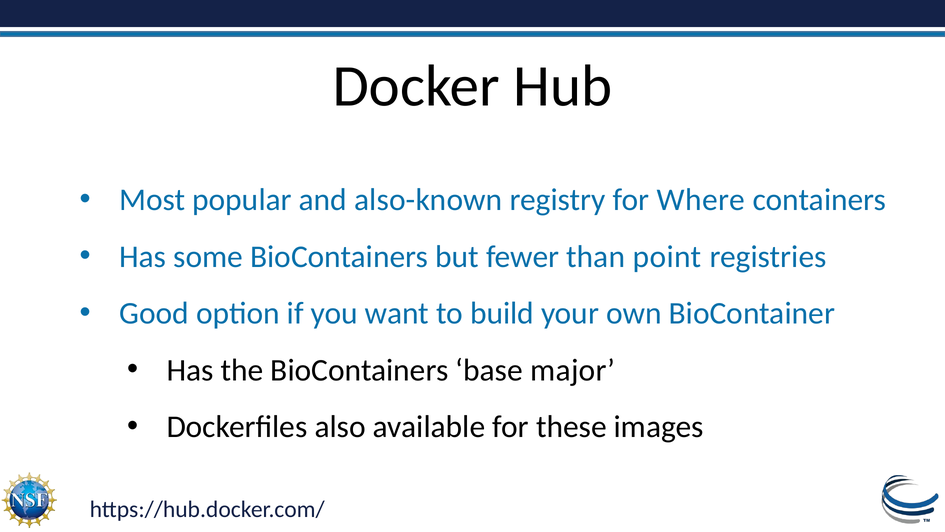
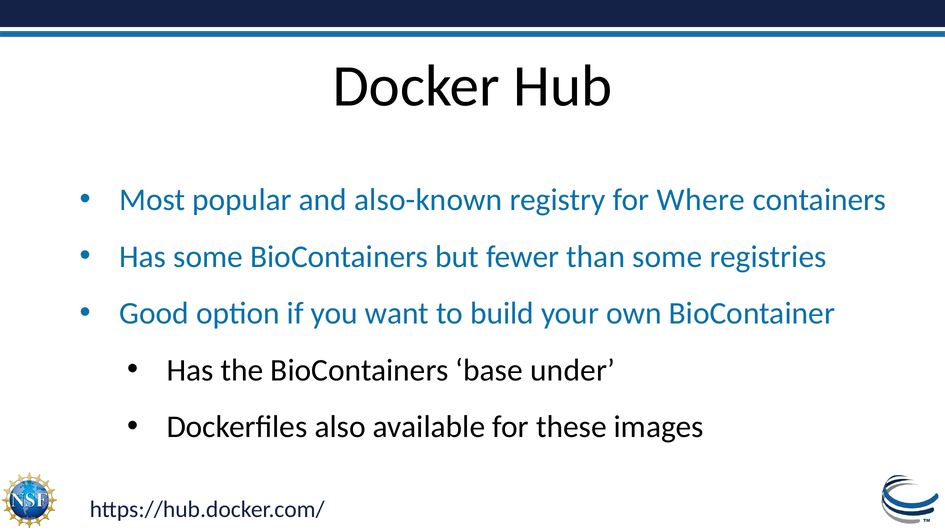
than point: point -> some (667, 257)
major: major -> under (573, 370)
